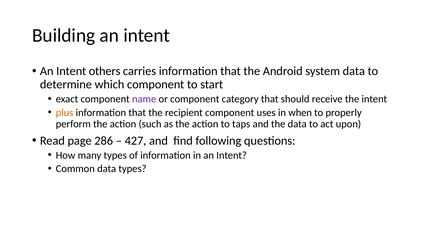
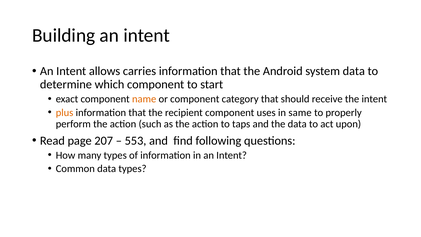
others: others -> allows (105, 71)
name colour: purple -> orange (144, 99)
when: when -> same (300, 113)
286: 286 -> 207 (104, 141)
427: 427 -> 553 (136, 141)
